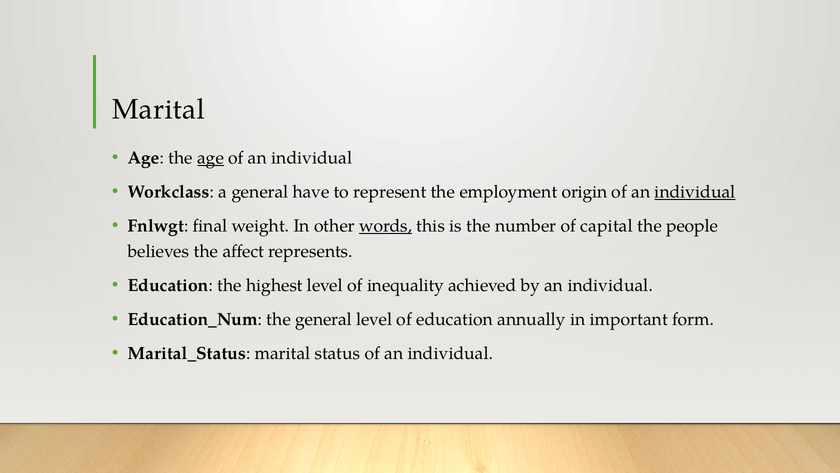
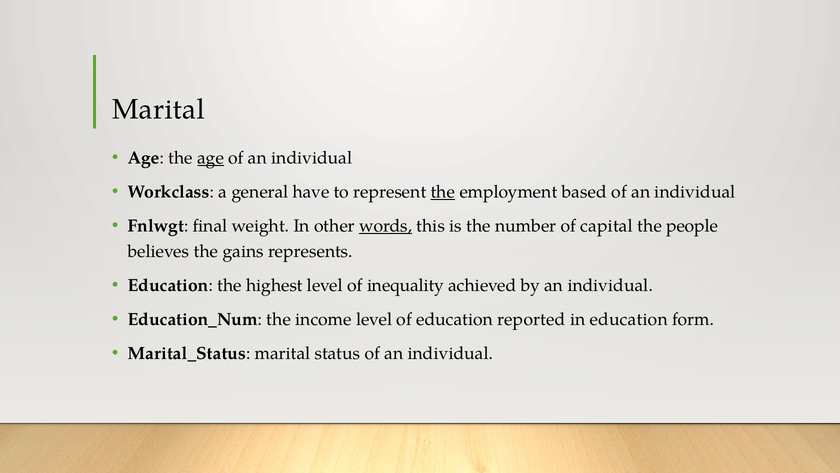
the underline: none -> present (443, 192)
origin: origin -> based (584, 192)
individual underline: present -> none (695, 192)
affect: affect -> gains (243, 251)
the general: general -> income (324, 319)
annually: annually -> reported (531, 319)
in important: important -> education (629, 319)
